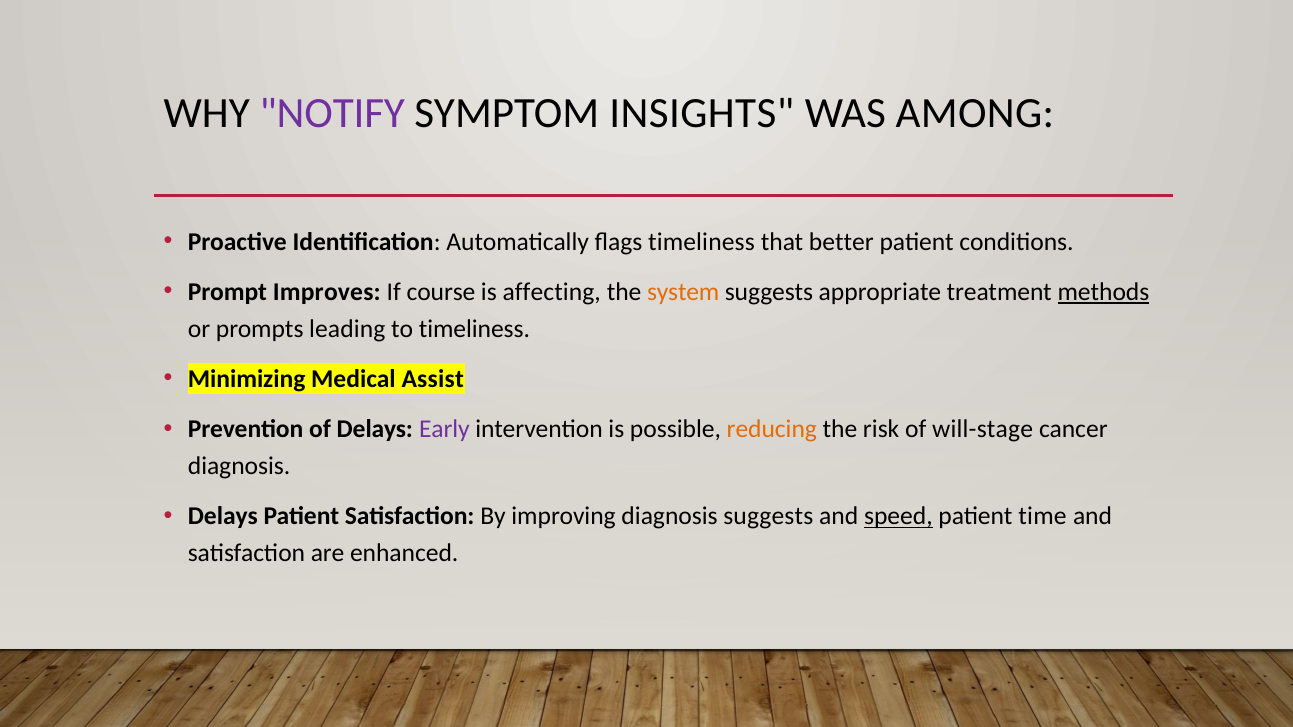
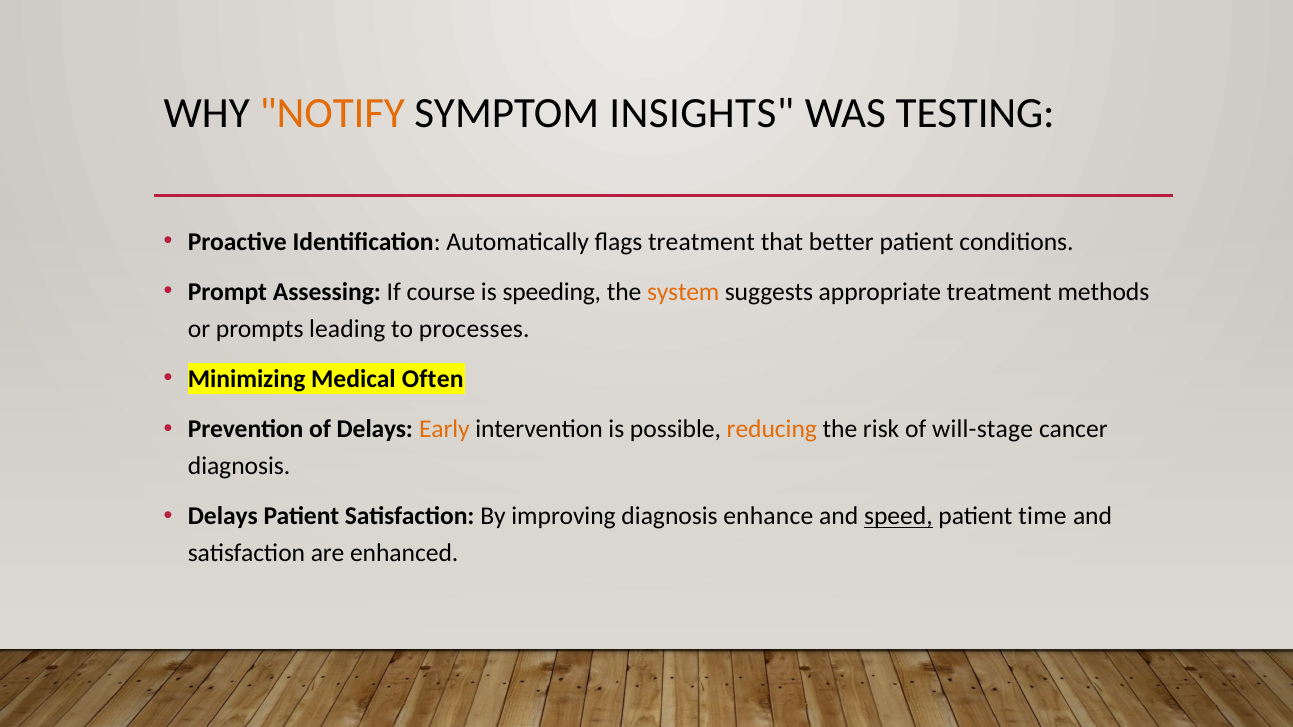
NOTIFY colour: purple -> orange (332, 113)
AMONG: AMONG -> TESTING (975, 113)
flags timeliness: timeliness -> treatment (702, 242)
Improves: Improves -> Assessing (327, 292)
affecting: affecting -> speeding (552, 292)
methods underline: present -> none (1103, 292)
to timeliness: timeliness -> processes (474, 329)
Assist: Assist -> Often (433, 379)
Early colour: purple -> orange (444, 430)
diagnosis suggests: suggests -> enhance (768, 517)
